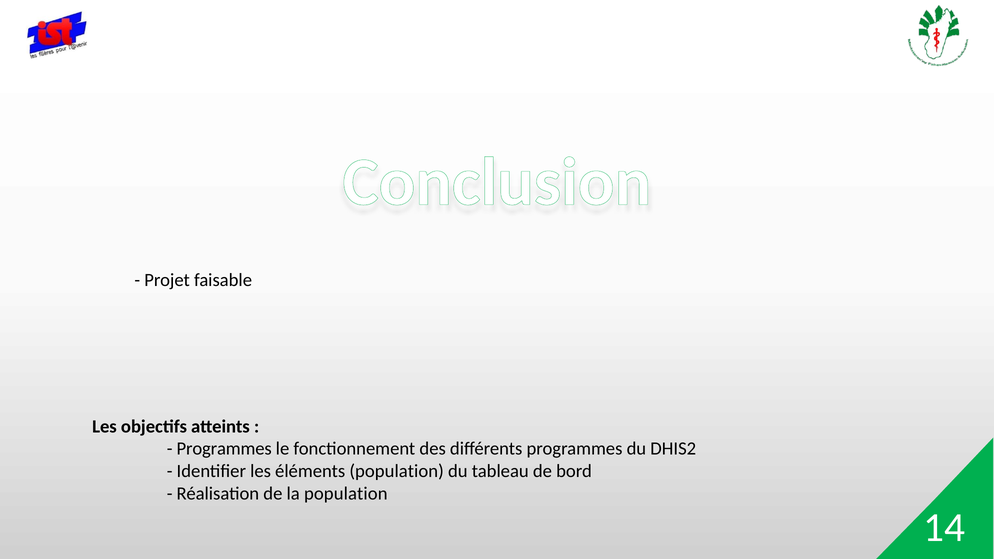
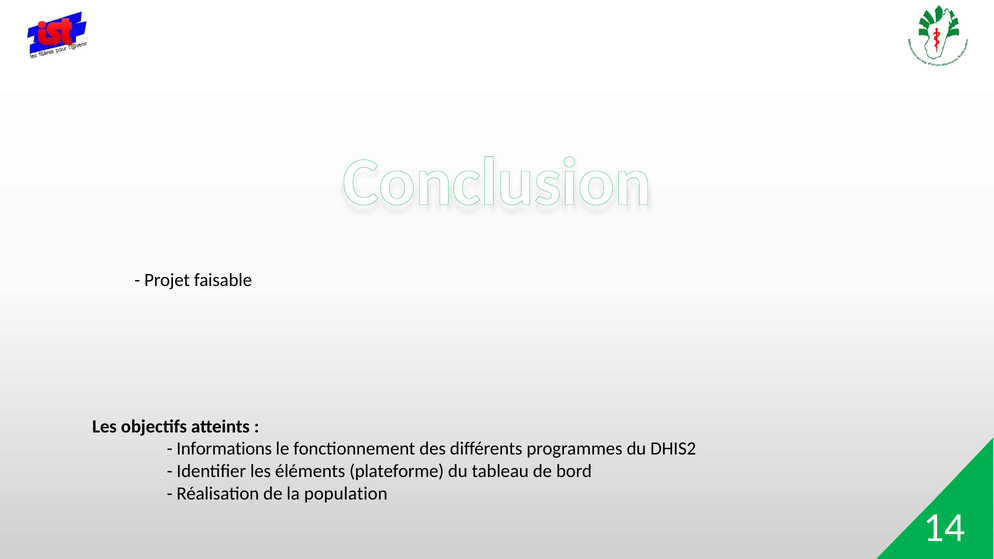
Programmes: Programmes -> Informations (224, 449)
éléments population: population -> plateforme (397, 471)
